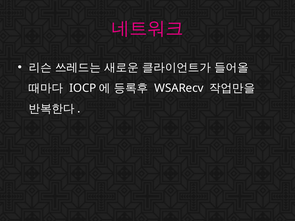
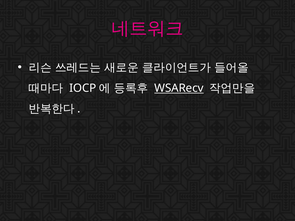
WSARecv underline: none -> present (179, 88)
